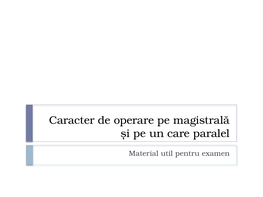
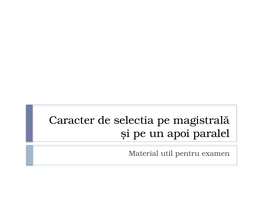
operare: operare -> selectia (134, 120)
care: care -> apoi (179, 134)
